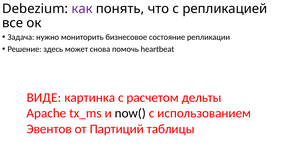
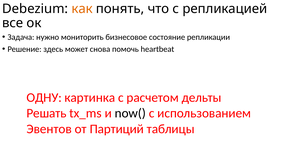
как colour: purple -> orange (82, 9)
ВИДЕ: ВИДЕ -> ОДНУ (44, 98)
Apache: Apache -> Решать (46, 114)
